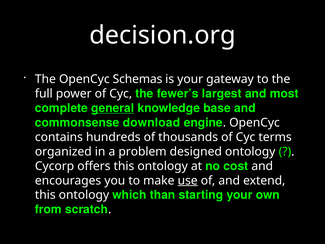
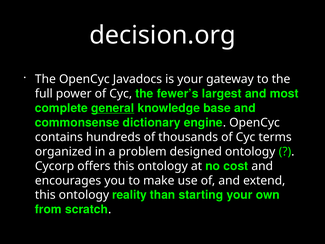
Schemas: Schemas -> Javadocs (137, 79)
download: download -> dictionary (152, 122)
use underline: present -> none (188, 180)
which: which -> reality (129, 195)
